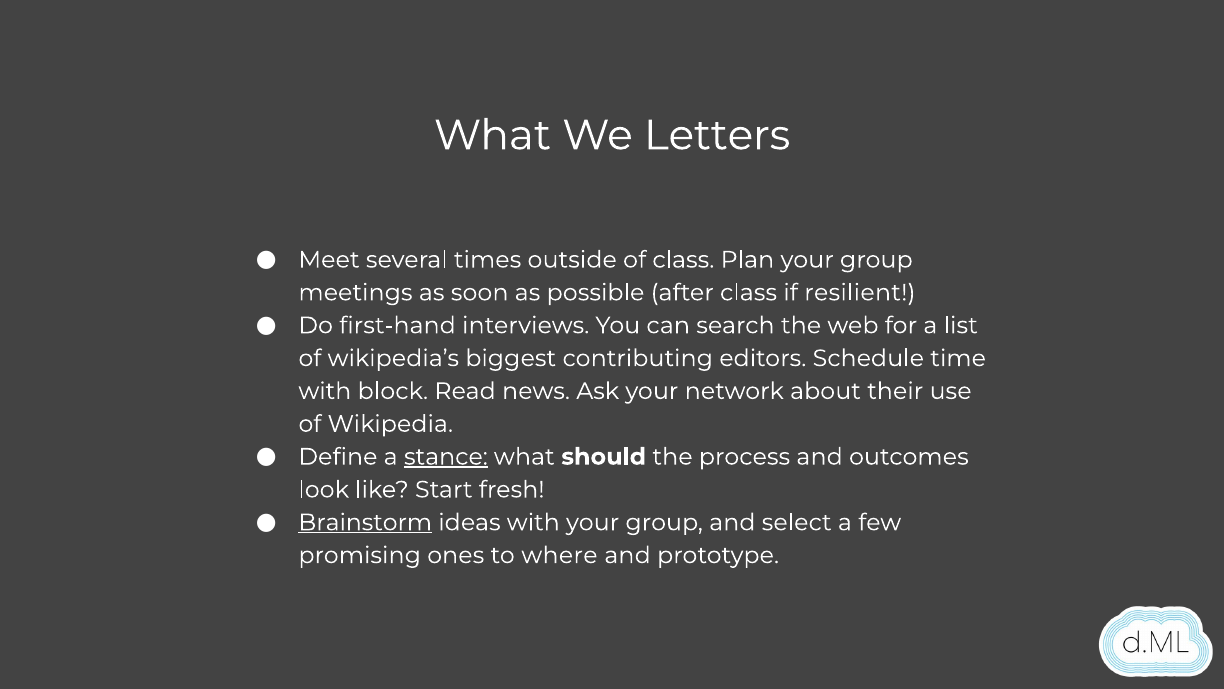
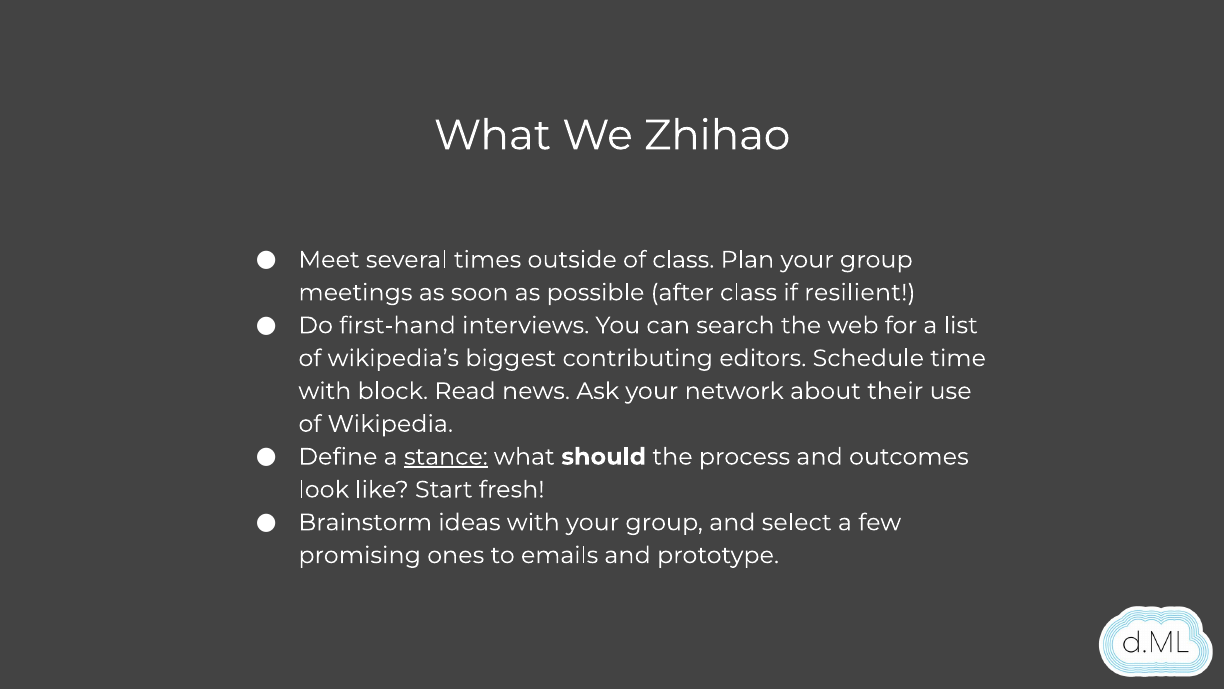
Letters: Letters -> Zhihao (717, 135)
Brainstorm underline: present -> none (365, 522)
where: where -> emails (560, 555)
